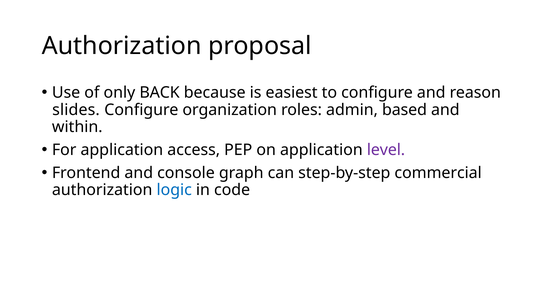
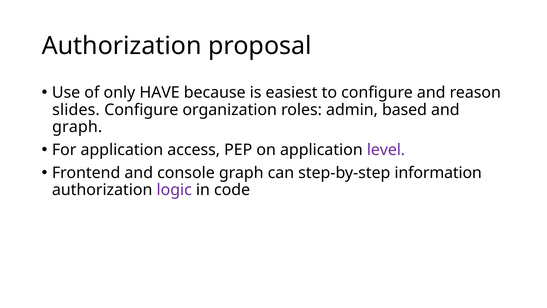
BACK: BACK -> HAVE (160, 92)
within: within -> graph (77, 127)
commercial: commercial -> information (438, 173)
logic colour: blue -> purple (174, 190)
